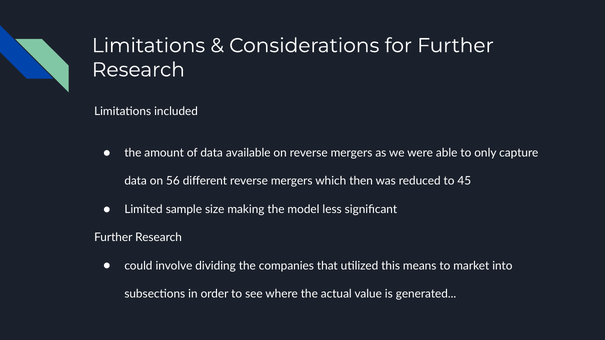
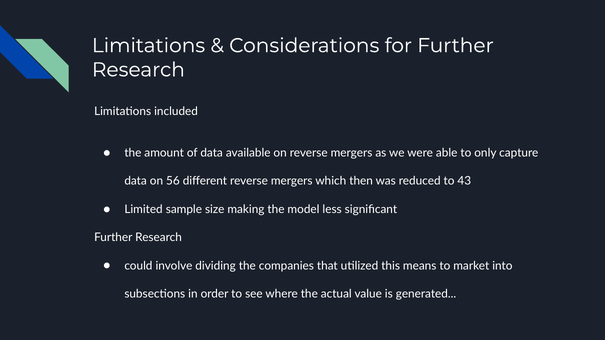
45: 45 -> 43 (464, 181)
